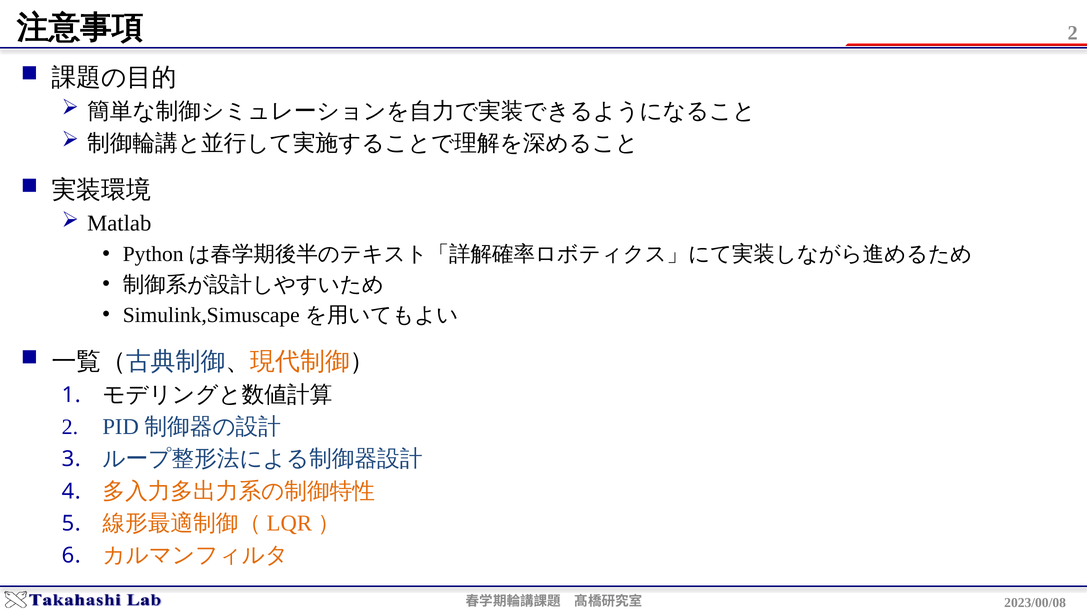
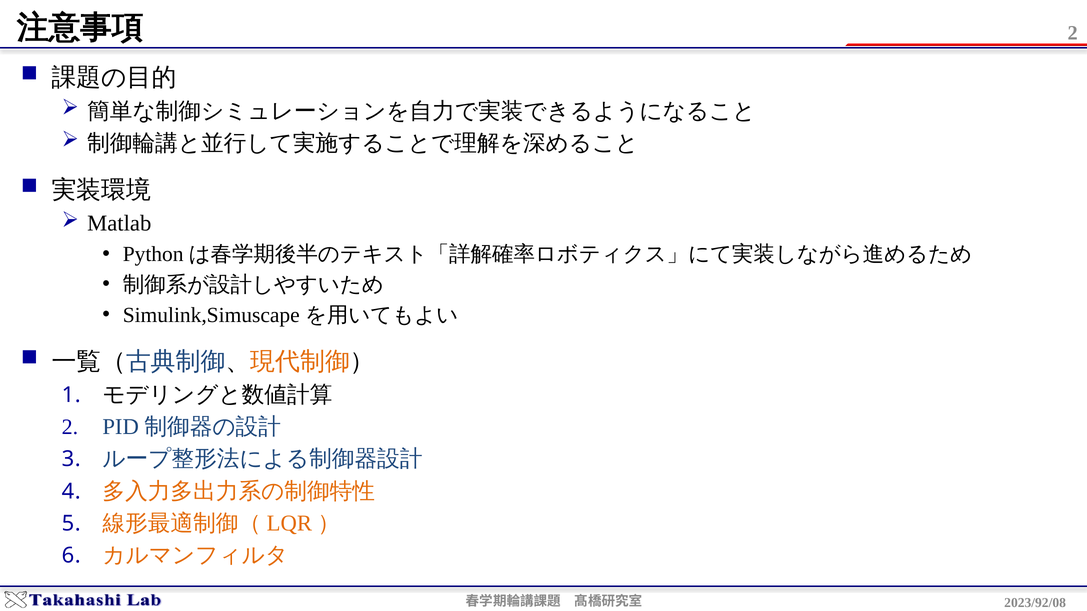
2023/00/08: 2023/00/08 -> 2023/92/08 (1035, 603)
